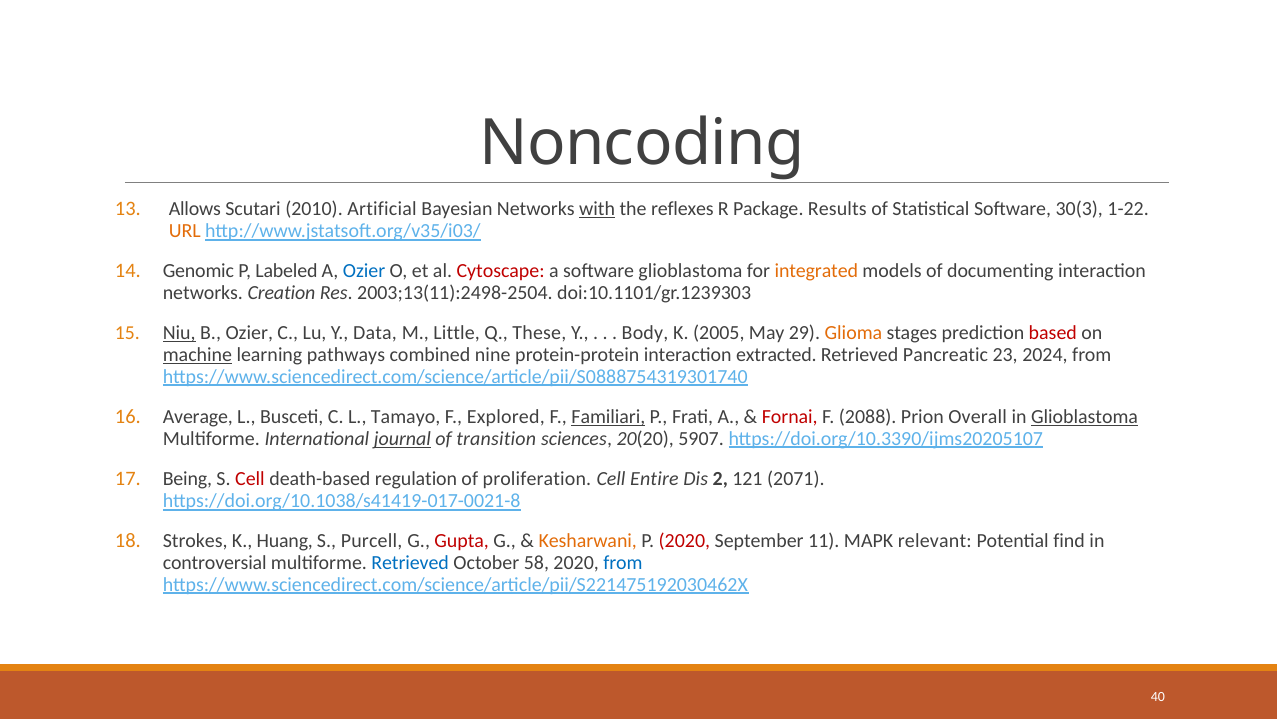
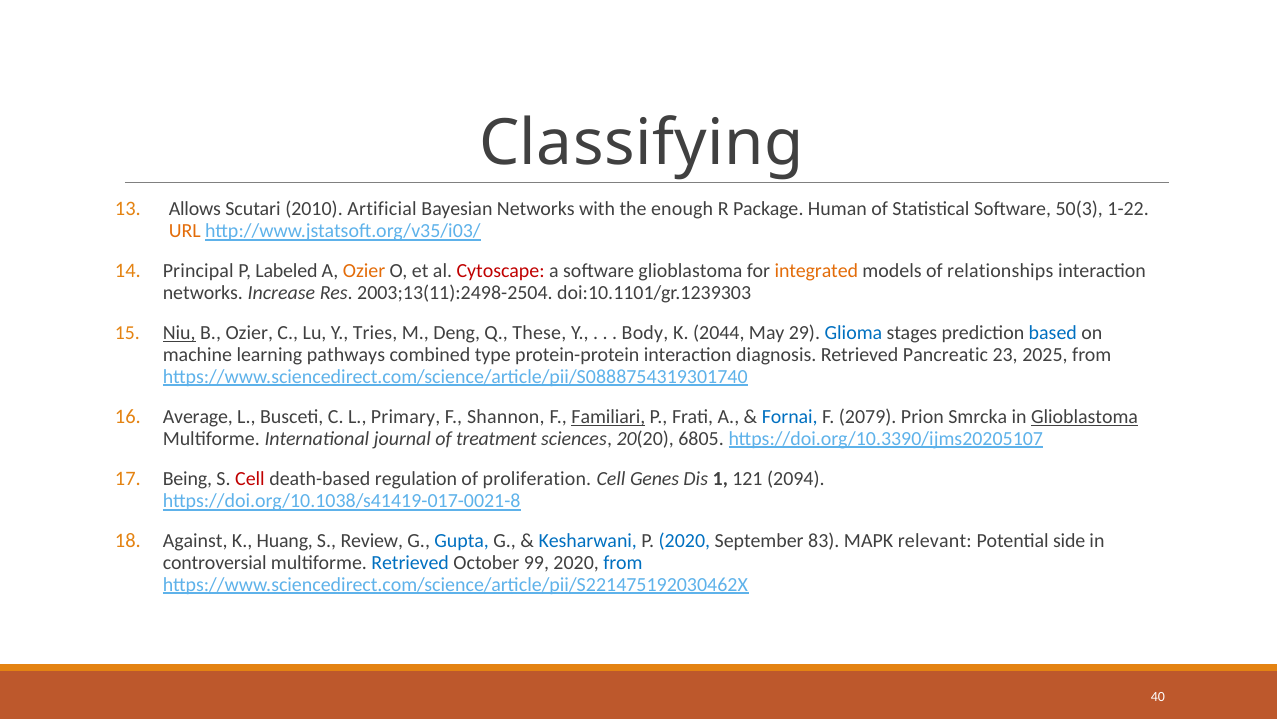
Noncoding: Noncoding -> Classifying (641, 143)
with underline: present -> none (597, 209)
reflexes: reflexes -> enough (682, 209)
Results: Results -> Human (837, 209)
30(3: 30(3 -> 50(3 (1079, 209)
Genomic: Genomic -> Principal (198, 271)
Ozier colour: blue -> orange (364, 271)
documenting: documenting -> relationships (1000, 271)
Creation: Creation -> Increase (281, 293)
Data: Data -> Tries (375, 333)
Little: Little -> Deng (457, 333)
2005: 2005 -> 2044 (719, 333)
Glioma colour: orange -> blue (853, 333)
based colour: red -> blue (1053, 333)
machine underline: present -> none (197, 354)
nine: nine -> type (493, 354)
extracted: extracted -> diagnosis (776, 354)
2024: 2024 -> 2025 (1045, 354)
Tamayo: Tamayo -> Primary (406, 416)
Explored: Explored -> Shannon (506, 416)
Fornai colour: red -> blue (790, 416)
2088: 2088 -> 2079 (868, 416)
Overall: Overall -> Smrcka (978, 416)
journal underline: present -> none (402, 438)
transition: transition -> treatment (496, 438)
5907: 5907 -> 6805 (701, 438)
Entire: Entire -> Genes (655, 479)
2: 2 -> 1 (720, 479)
2071: 2071 -> 2094 (796, 479)
Strokes: Strokes -> Against (195, 541)
Purcell: Purcell -> Review (372, 541)
Gupta colour: red -> blue (462, 541)
Kesharwani colour: orange -> blue (588, 541)
2020 colour: red -> blue (684, 541)
11: 11 -> 83 (824, 541)
find: find -> side (1069, 541)
58: 58 -> 99 (536, 562)
